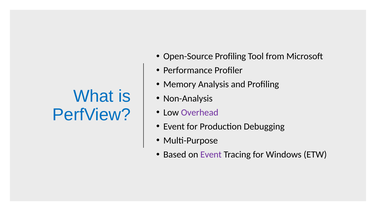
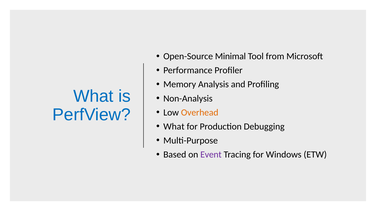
Open-Source Profiling: Profiling -> Minimal (230, 56)
Overhead colour: purple -> orange (200, 113)
Event: Event -> What (174, 127)
